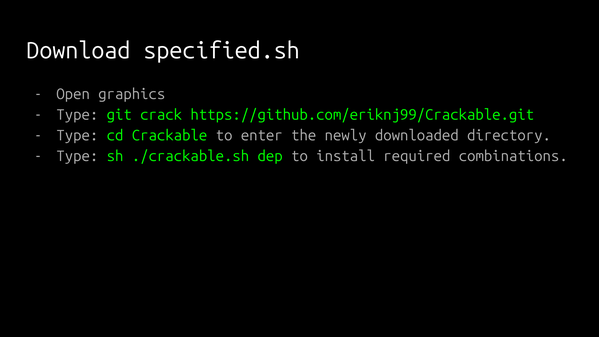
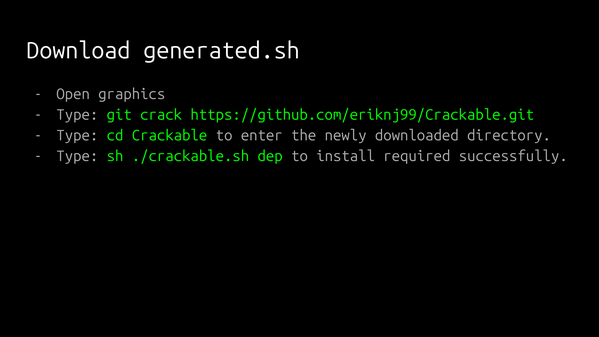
specified.sh: specified.sh -> generated.sh (222, 51)
combinations: combinations -> successfully (513, 156)
